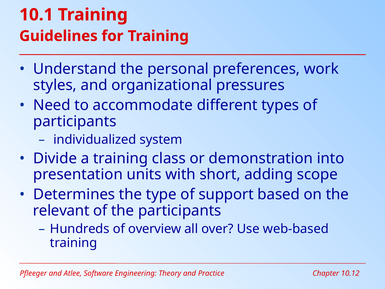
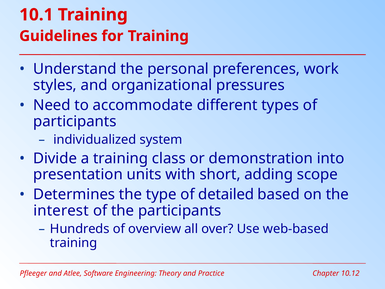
support: support -> detailed (226, 194)
relevant: relevant -> interest (61, 210)
